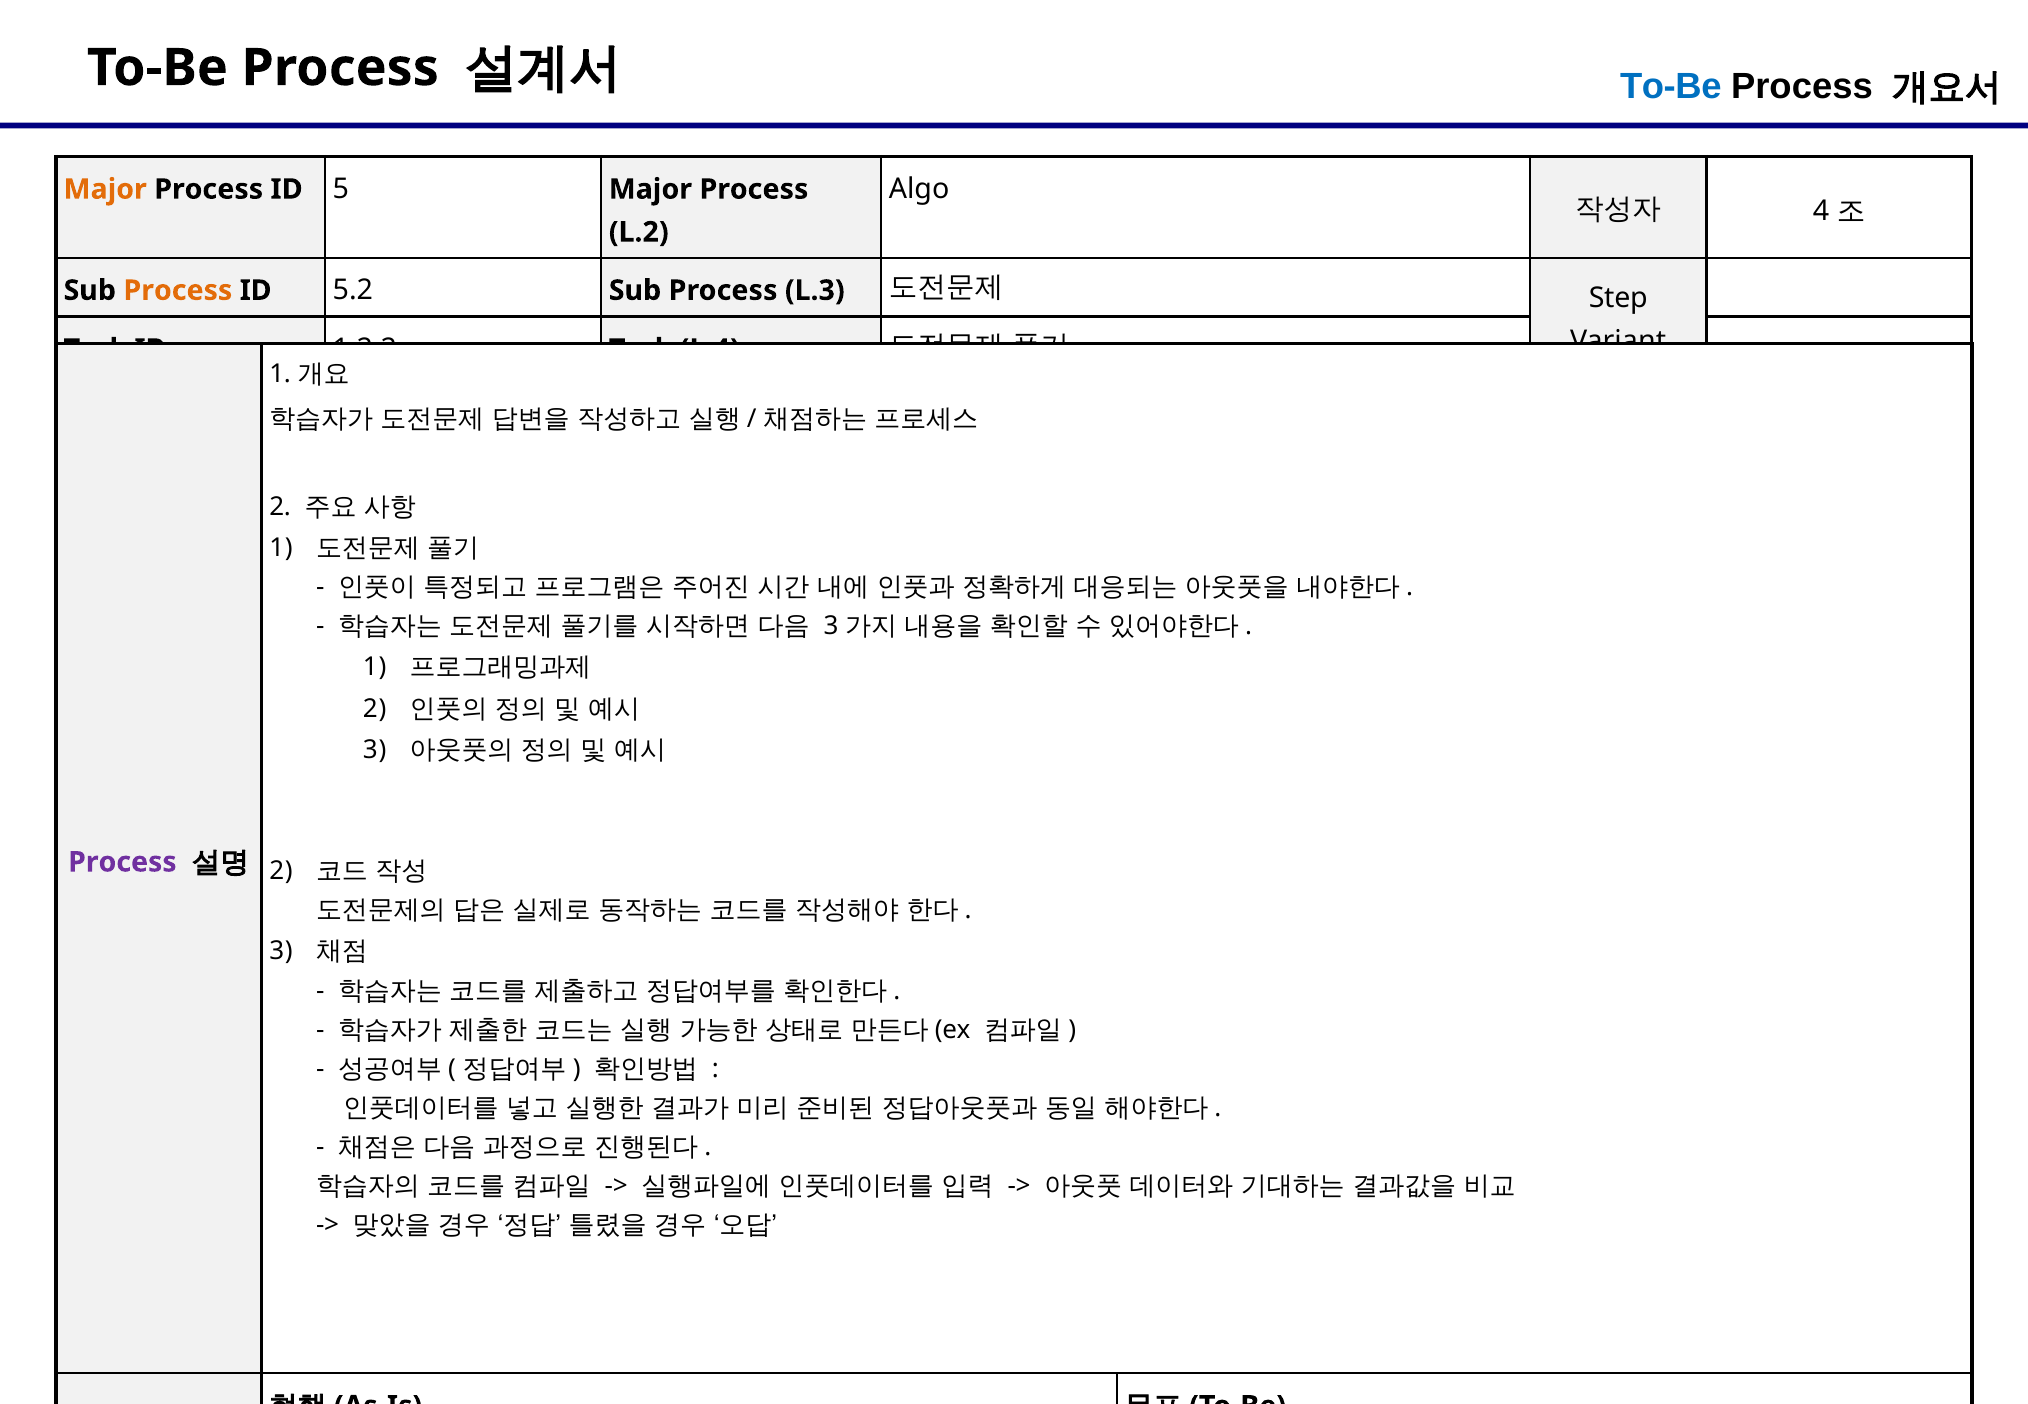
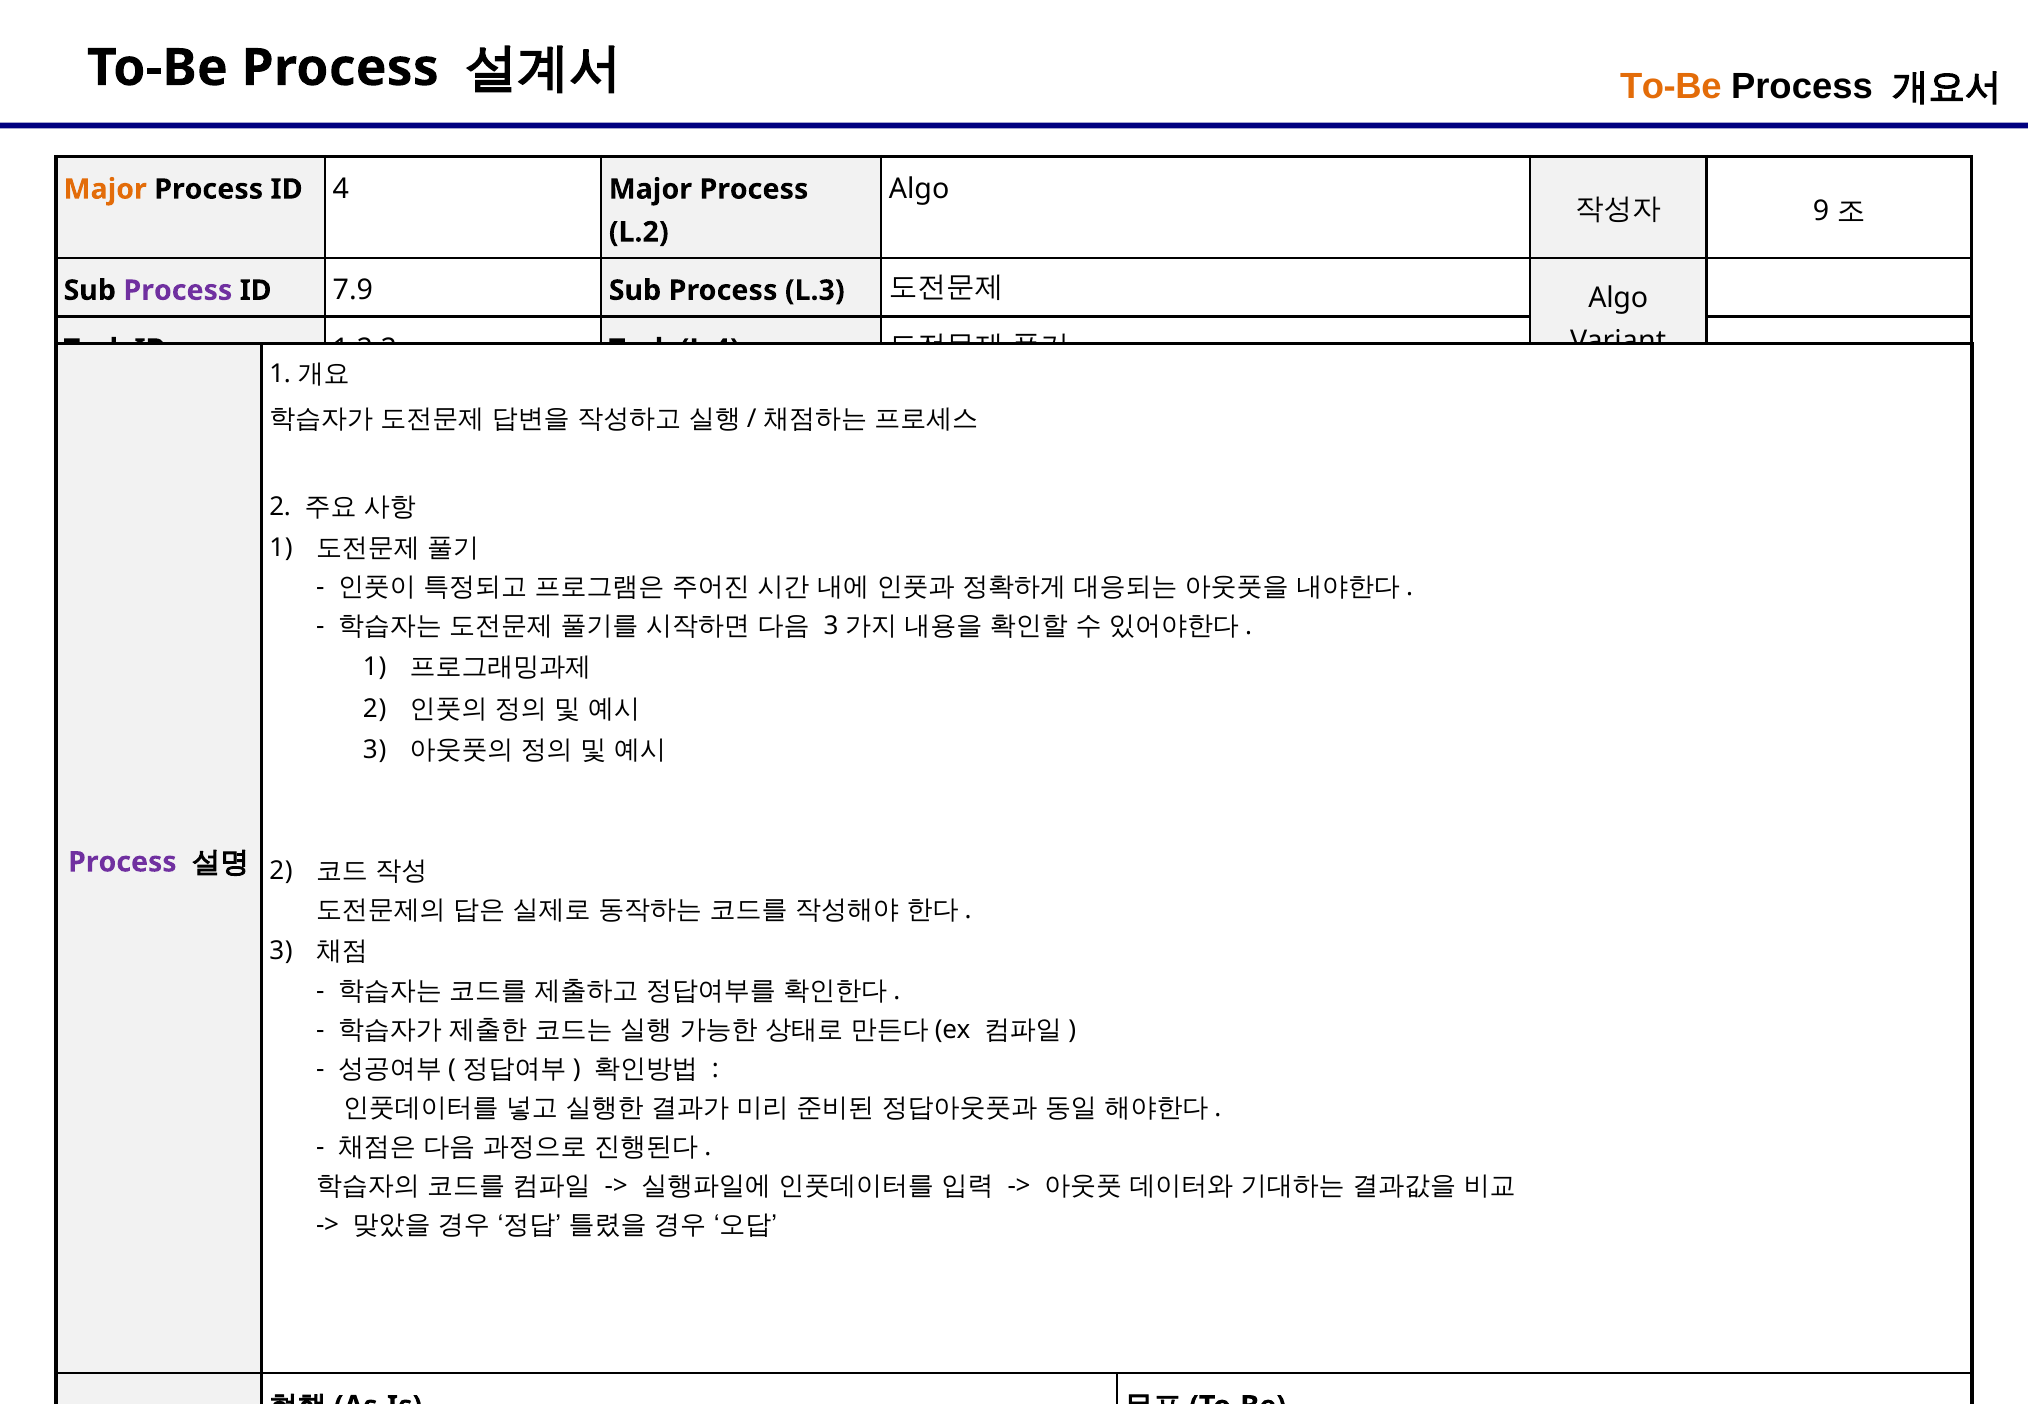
To-Be colour: blue -> orange (1671, 87)
5: 5 -> 4 (341, 189)
4: 4 -> 9 (1821, 211)
Process colour: orange -> purple (178, 290)
5.2: 5.2 -> 7.9 (353, 290)
Step: Step -> Algo (1618, 298)
